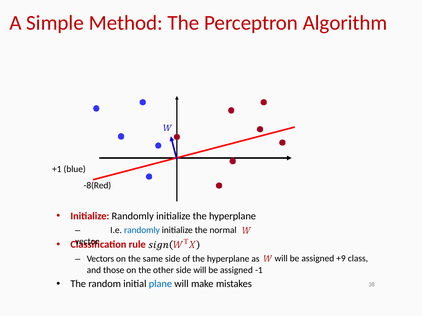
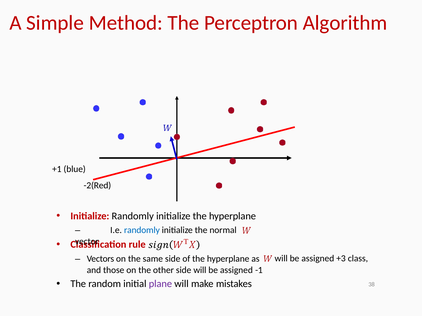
-8(Red: -8(Red -> -2(Red (97, 186)
+9: +9 -> +3 (341, 259)
plane colour: blue -> purple (160, 284)
